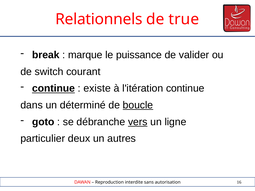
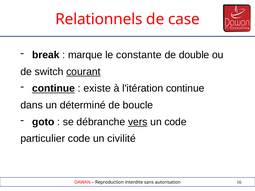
true: true -> case (184, 19)
puissance: puissance -> constante (139, 55)
valider: valider -> double (194, 55)
courant underline: none -> present (83, 72)
boucle underline: present -> none (138, 105)
un ligne: ligne -> code (176, 122)
particulier deux: deux -> code (79, 139)
autres: autres -> civilité (122, 139)
